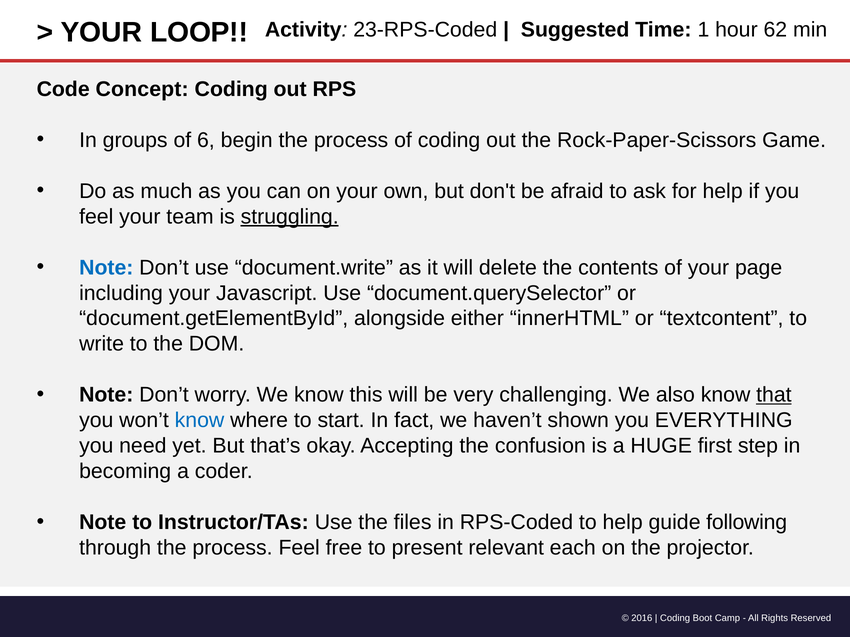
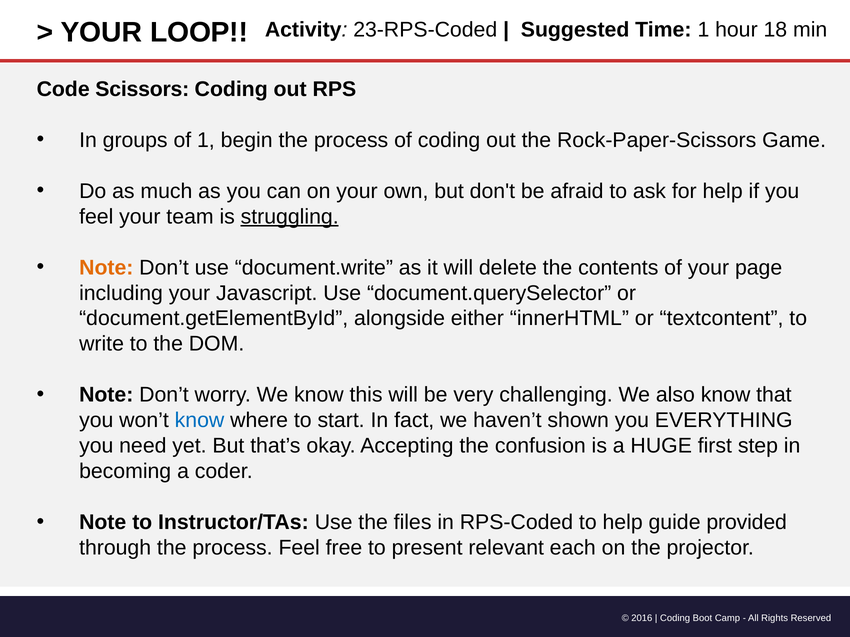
62: 62 -> 18 (775, 30)
Concept: Concept -> Scissors (142, 89)
of 6: 6 -> 1 (206, 140)
Note colour: blue -> orange (106, 268)
that underline: present -> none (774, 395)
following: following -> provided (747, 523)
